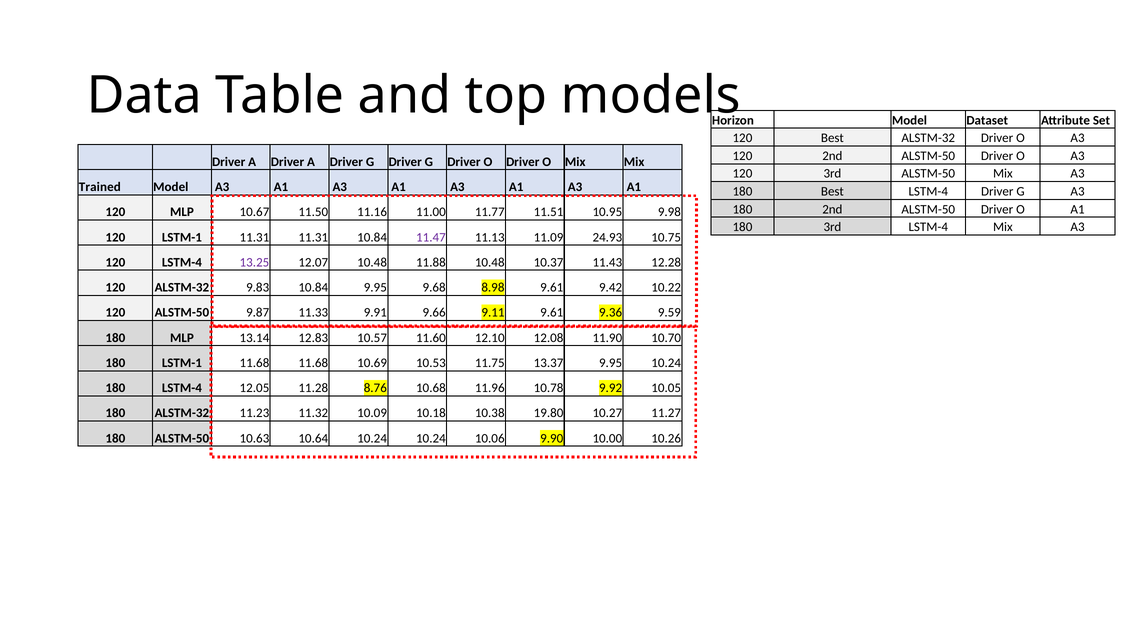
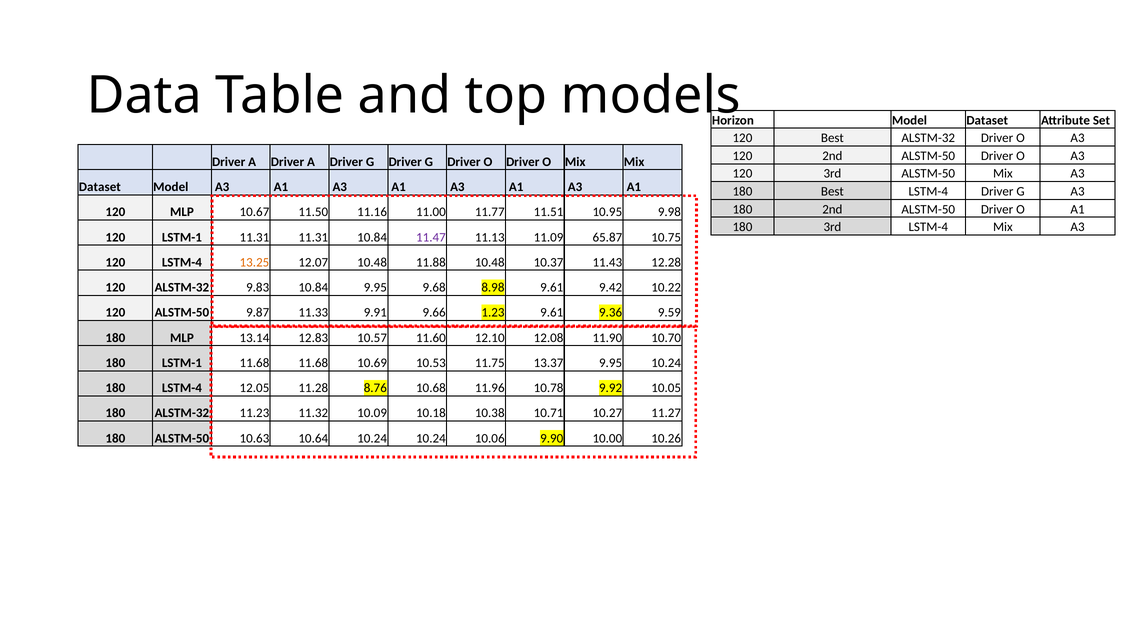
Trained: Trained -> Dataset (100, 187)
24.93: 24.93 -> 65.87 (607, 237)
13.25 colour: purple -> orange (254, 262)
9.11: 9.11 -> 1.23 (493, 312)
19.80: 19.80 -> 10.71 (549, 413)
